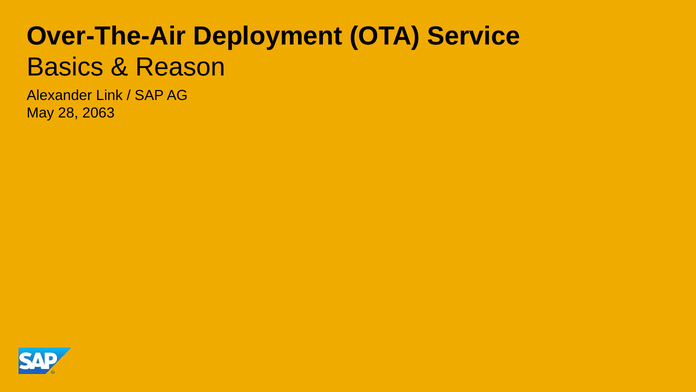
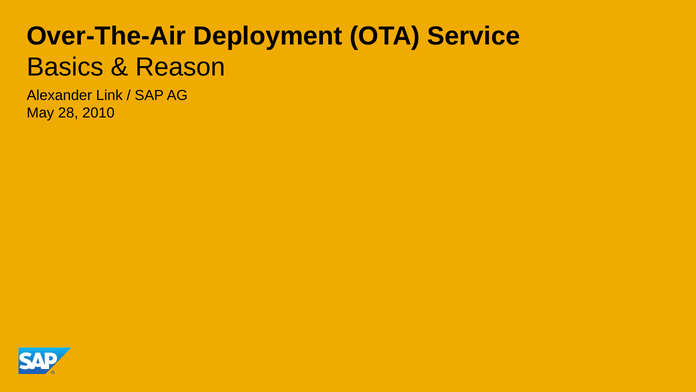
2063: 2063 -> 2010 (98, 113)
